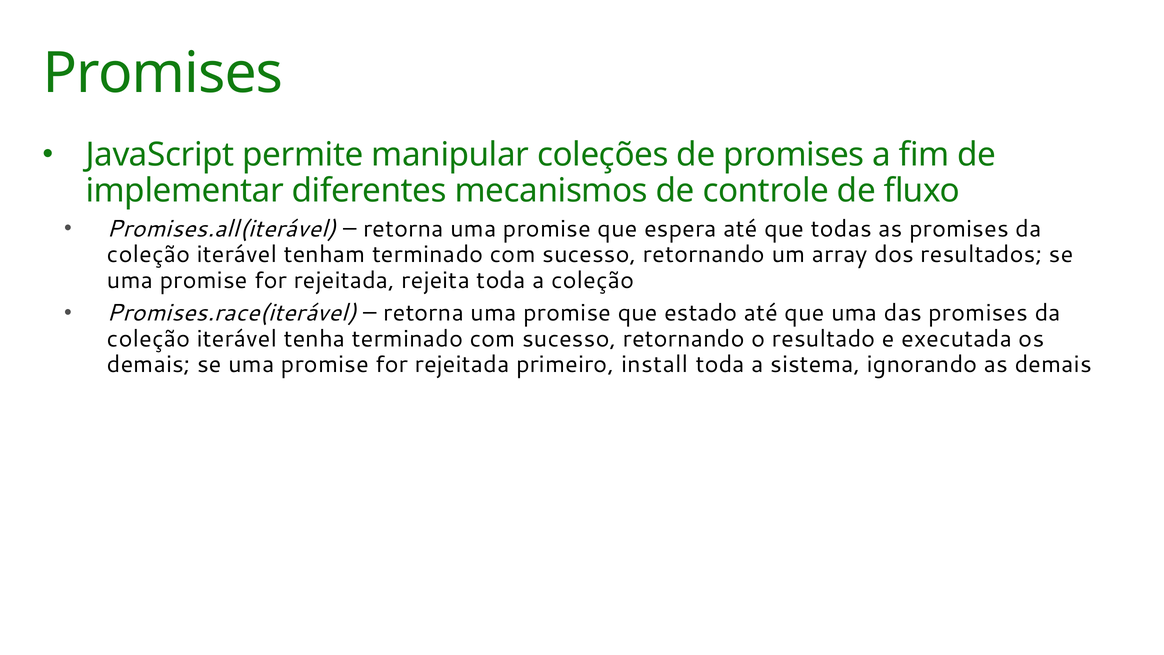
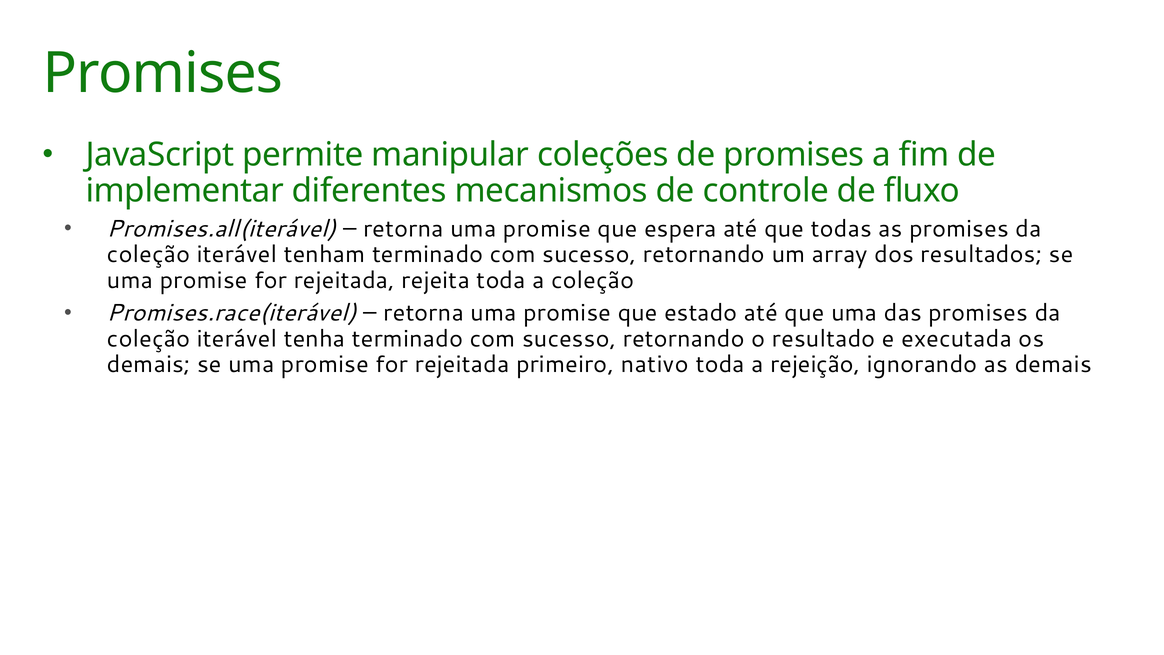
install: install -> nativo (655, 364)
sistema: sistema -> rejeição (815, 364)
